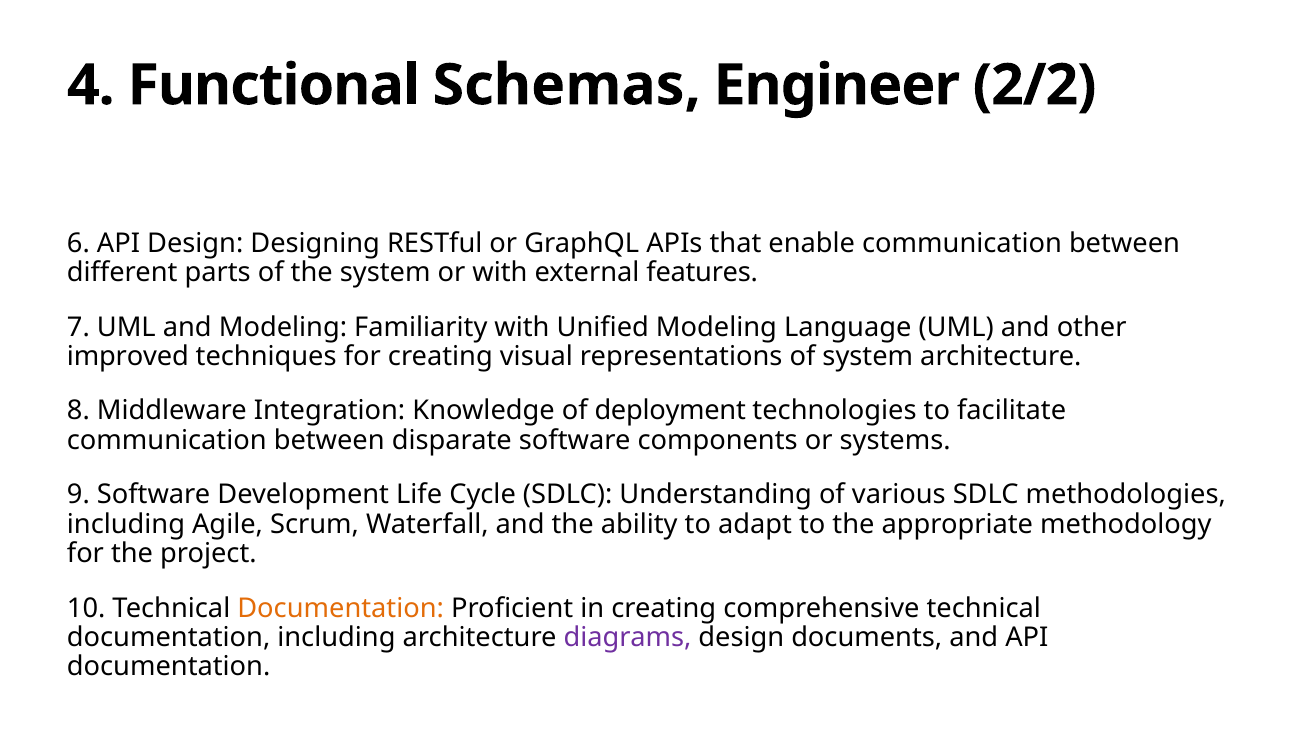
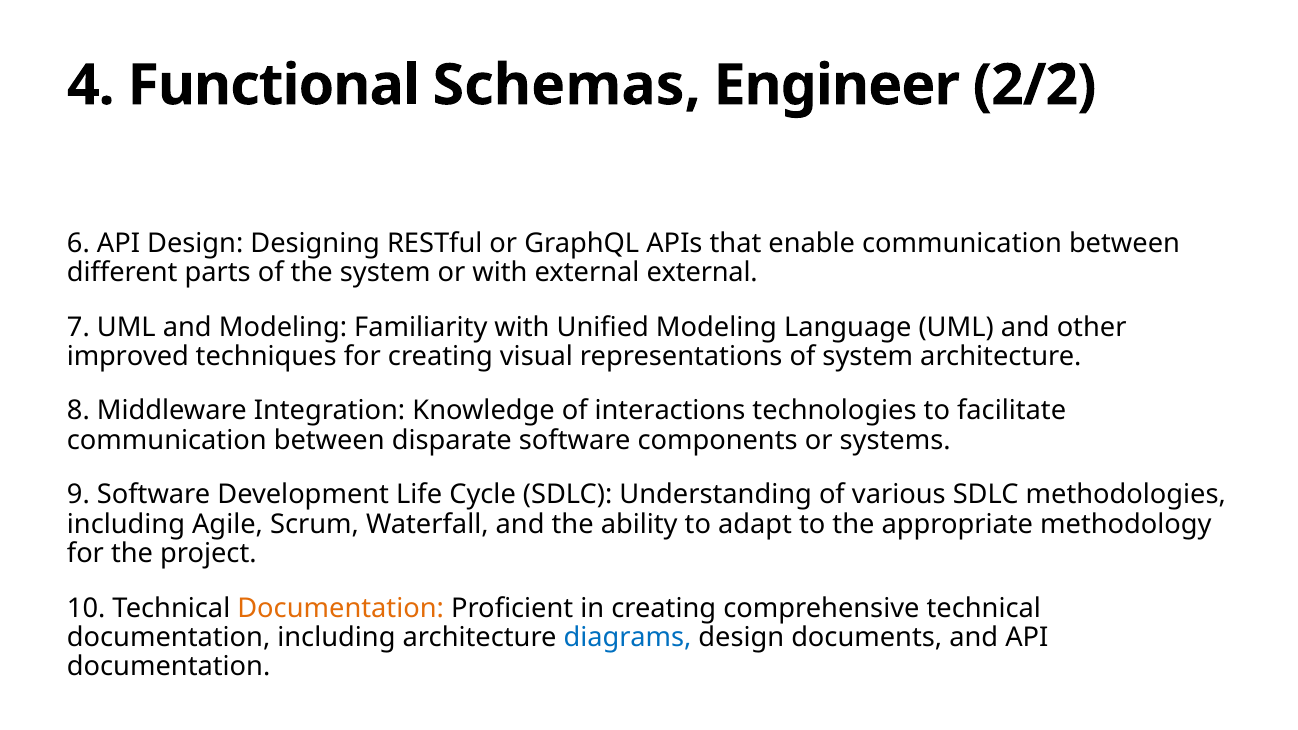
external features: features -> external (702, 273)
deployment: deployment -> interactions (670, 411)
diagrams colour: purple -> blue (628, 638)
